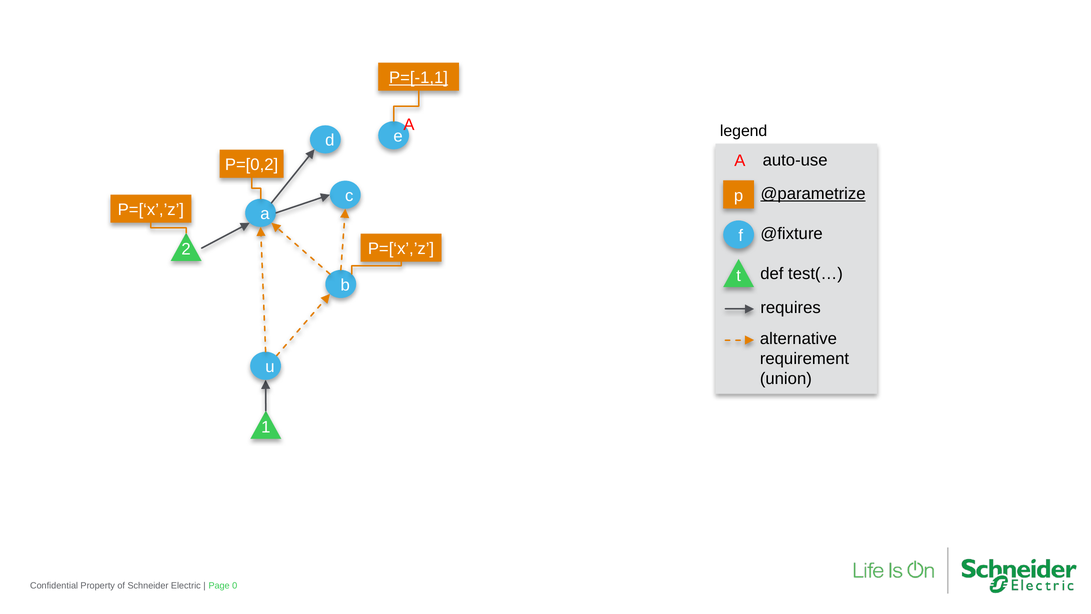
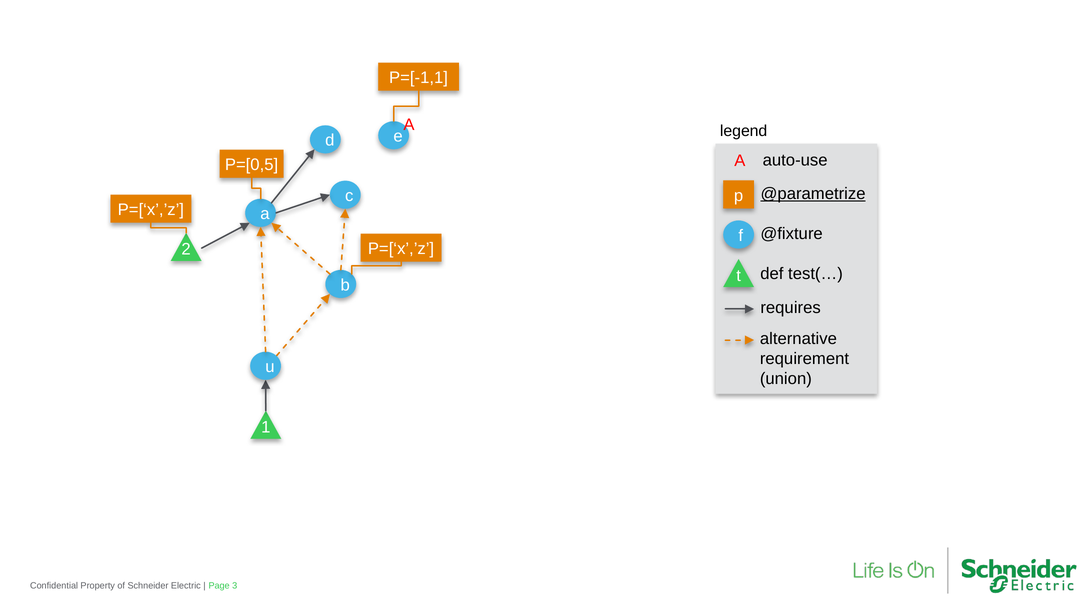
P=[-1,1 underline: present -> none (419, 78)
P=[0,2: P=[0,2 -> P=[0,5 (252, 165)
0: 0 -> 3 (235, 586)
